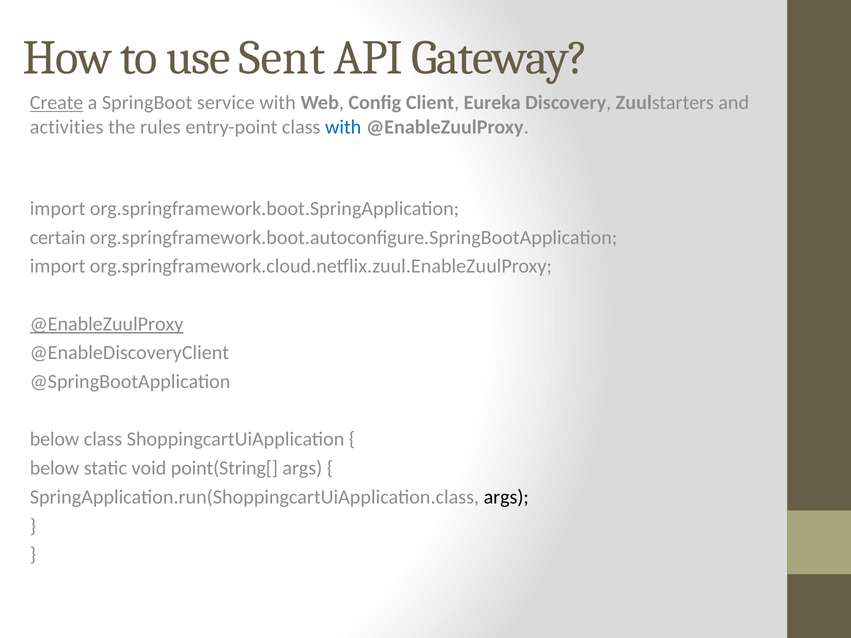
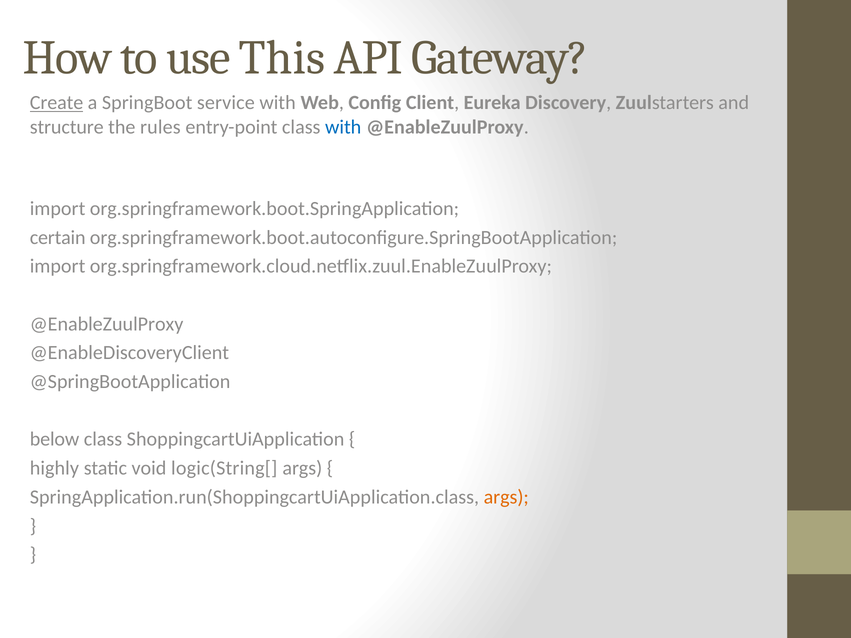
Sent: Sent -> This (282, 58)
activities: activities -> structure (67, 127)
@EnableZuulProxy underline: present -> none (107, 324)
below: below -> highly (54, 468)
point(String[: point(String[ -> logic(String[ (224, 468)
args colour: black -> orange (506, 497)
